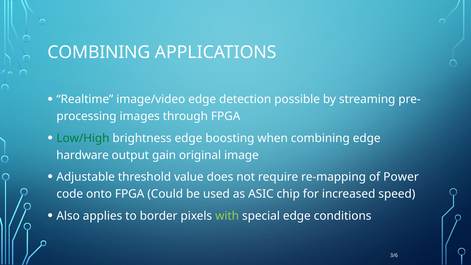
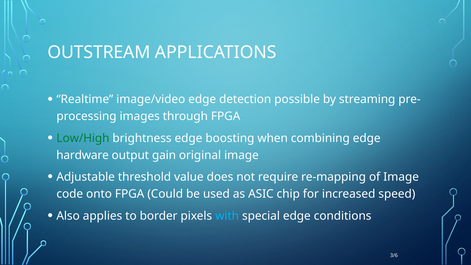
COMBINING: COMBINING -> OUTSTREAM (99, 52)
of Power: Power -> Image (401, 177)
with colour: light green -> light blue (227, 216)
